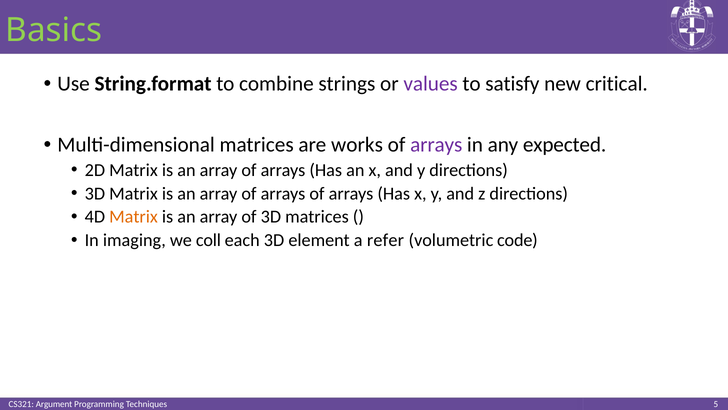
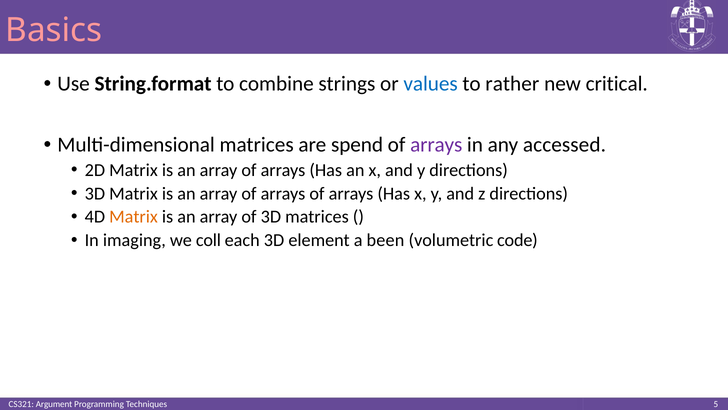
Basics colour: light green -> pink (54, 30)
values colour: purple -> blue (431, 84)
satisfy: satisfy -> rather (512, 84)
works: works -> spend (357, 145)
expected: expected -> accessed (564, 145)
refer: refer -> been (385, 240)
